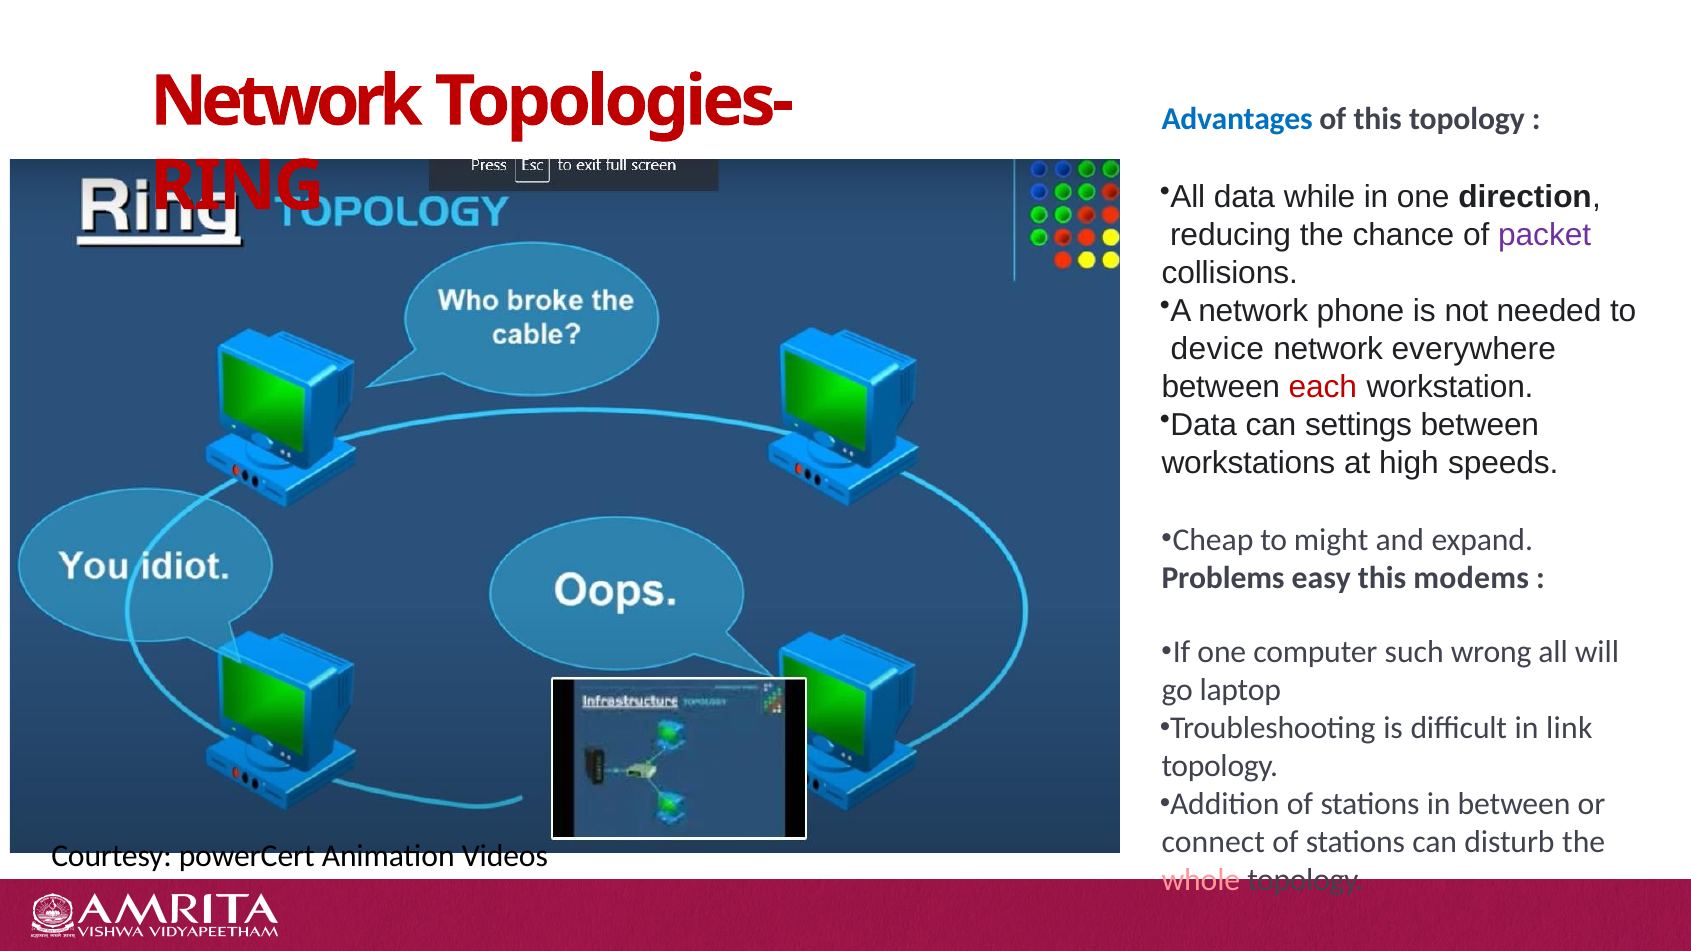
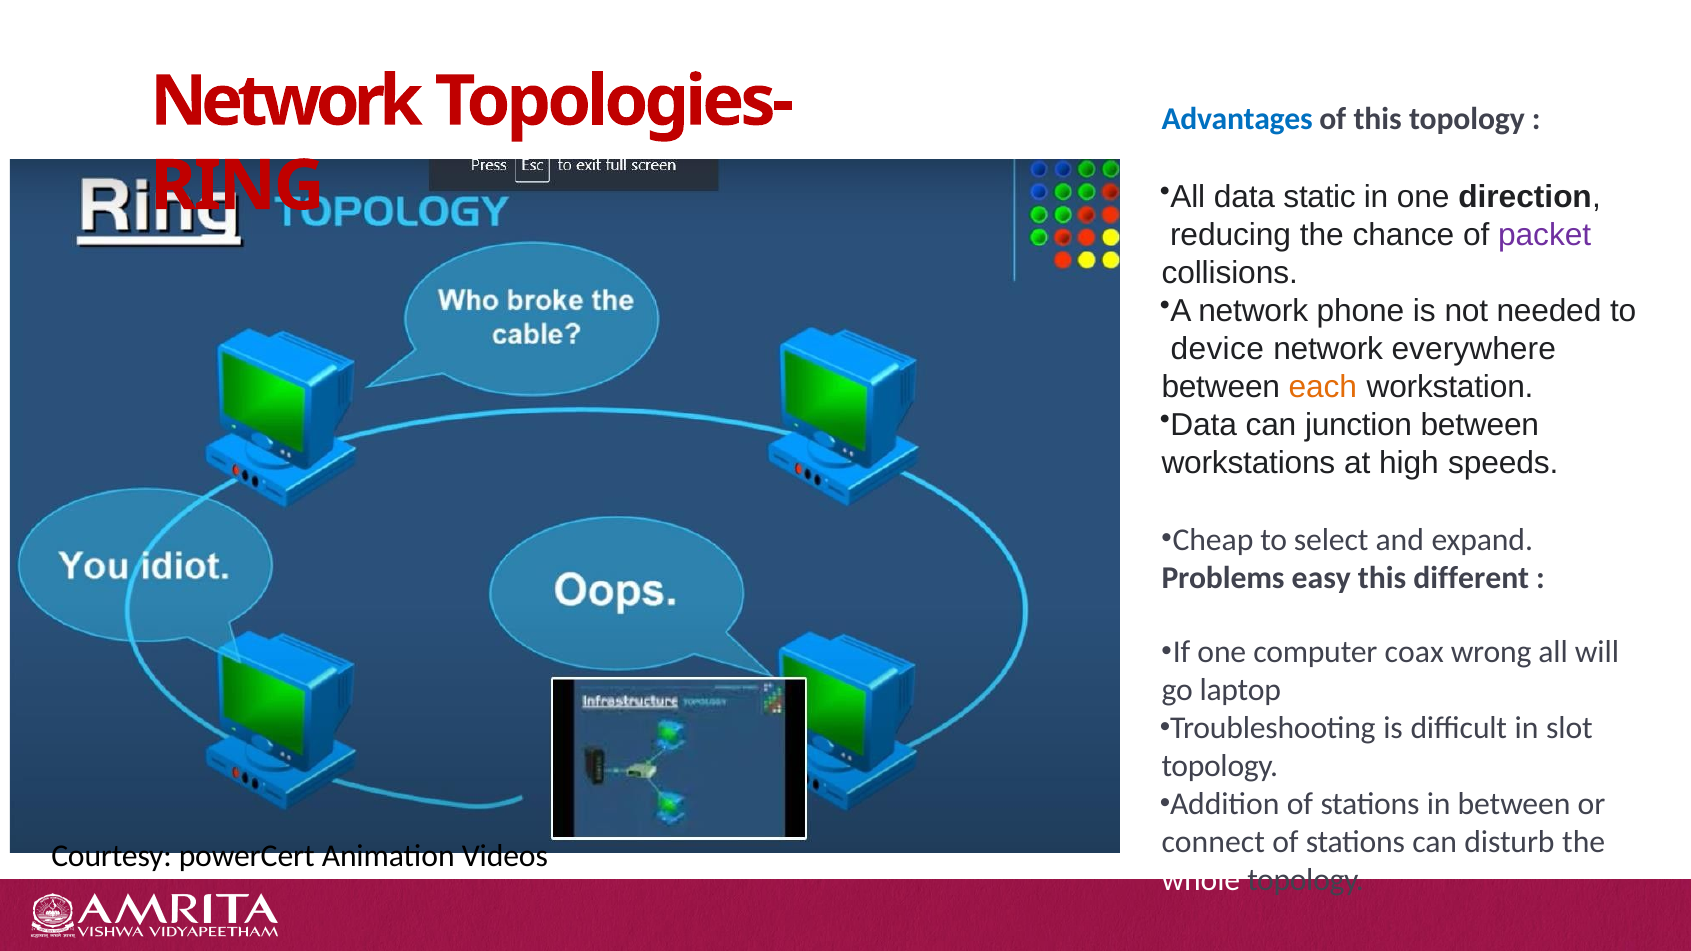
while: while -> static (1320, 197)
each colour: red -> orange (1323, 387)
settings: settings -> junction (1359, 425)
might: might -> select (1331, 540)
modems: modems -> different (1471, 578)
such: such -> coax (1414, 652)
link: link -> slot (1569, 728)
whole colour: pink -> white (1201, 881)
